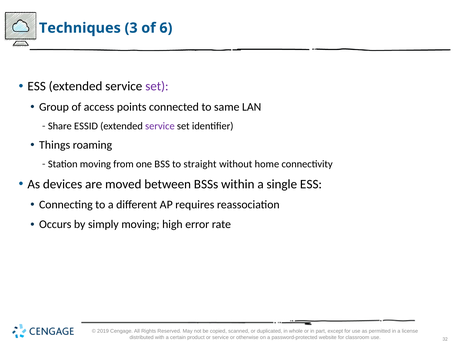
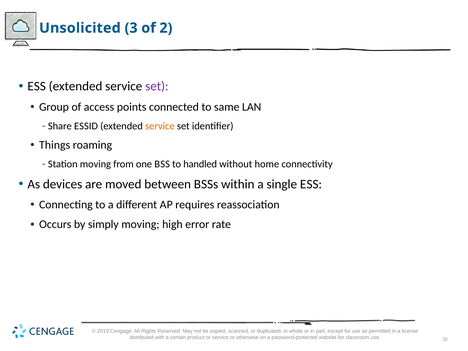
Techniques: Techniques -> Unsolicited (80, 28)
6: 6 -> 2 (166, 28)
service colour: purple -> orange (160, 126)
straight: straight -> handled (200, 164)
